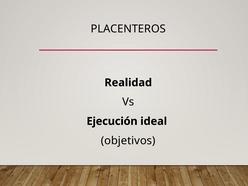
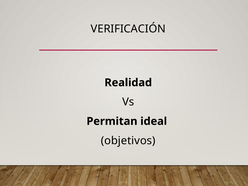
PLACENTEROS: PLACENTEROS -> VERIFICACIÓN (128, 29)
Ejecución: Ejecución -> Permitan (112, 121)
